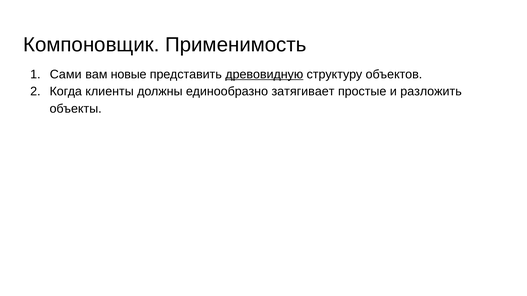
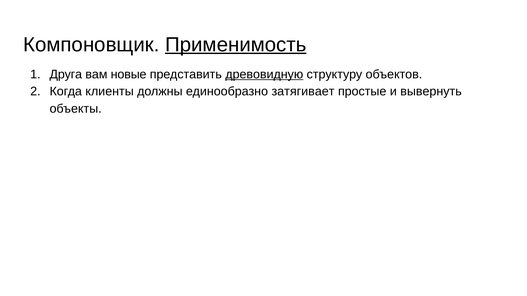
Применимость underline: none -> present (236, 45)
Сами: Сами -> Друга (66, 74)
разложить: разложить -> вывернуть (431, 92)
